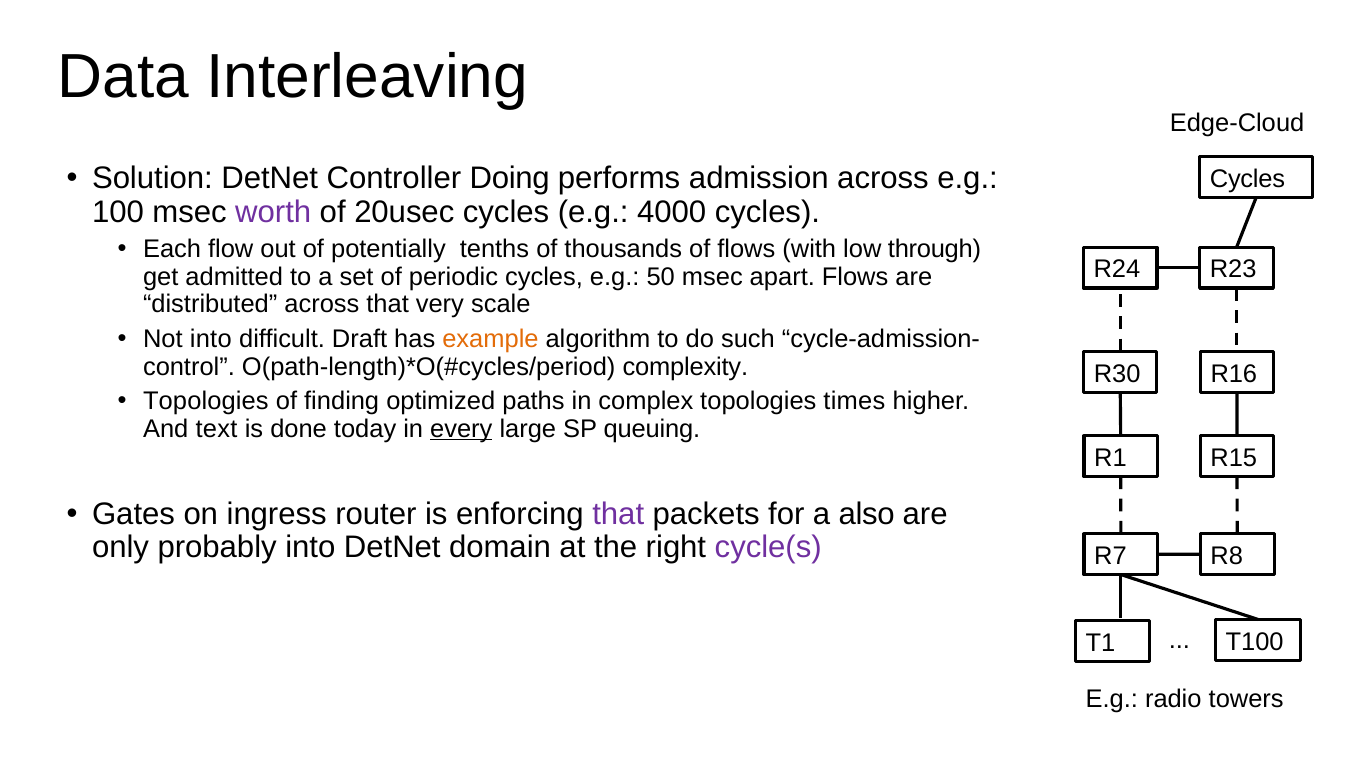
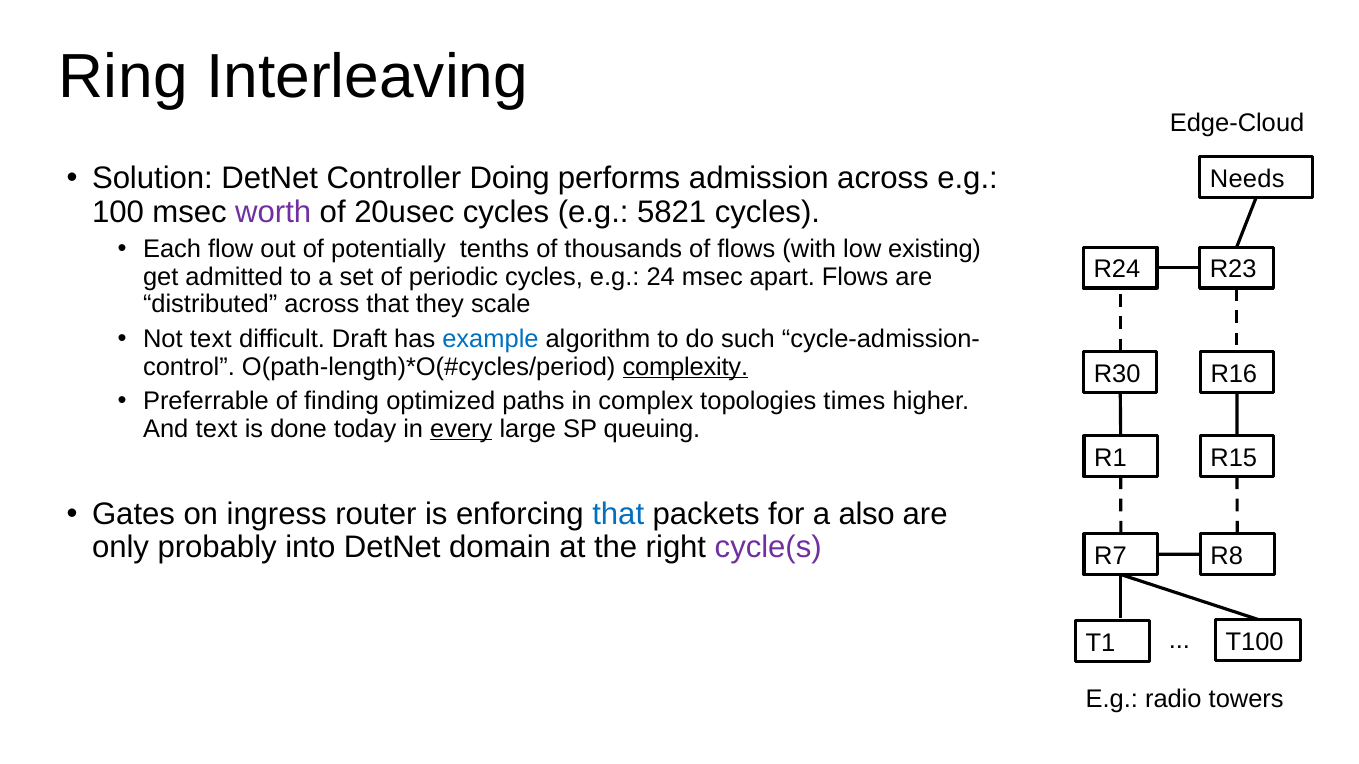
Data: Data -> Ring (123, 77)
Cycles: Cycles -> Needs (1247, 179)
4000: 4000 -> 5821 (672, 212)
through: through -> existing (935, 250)
50: 50 -> 24 (661, 277)
very: very -> they (440, 305)
Not into: into -> text (211, 339)
example colour: orange -> blue (490, 339)
complexity underline: none -> present (685, 367)
Topologies: Topologies -> Preferrable (206, 401)
that colour: purple -> blue (618, 514)
